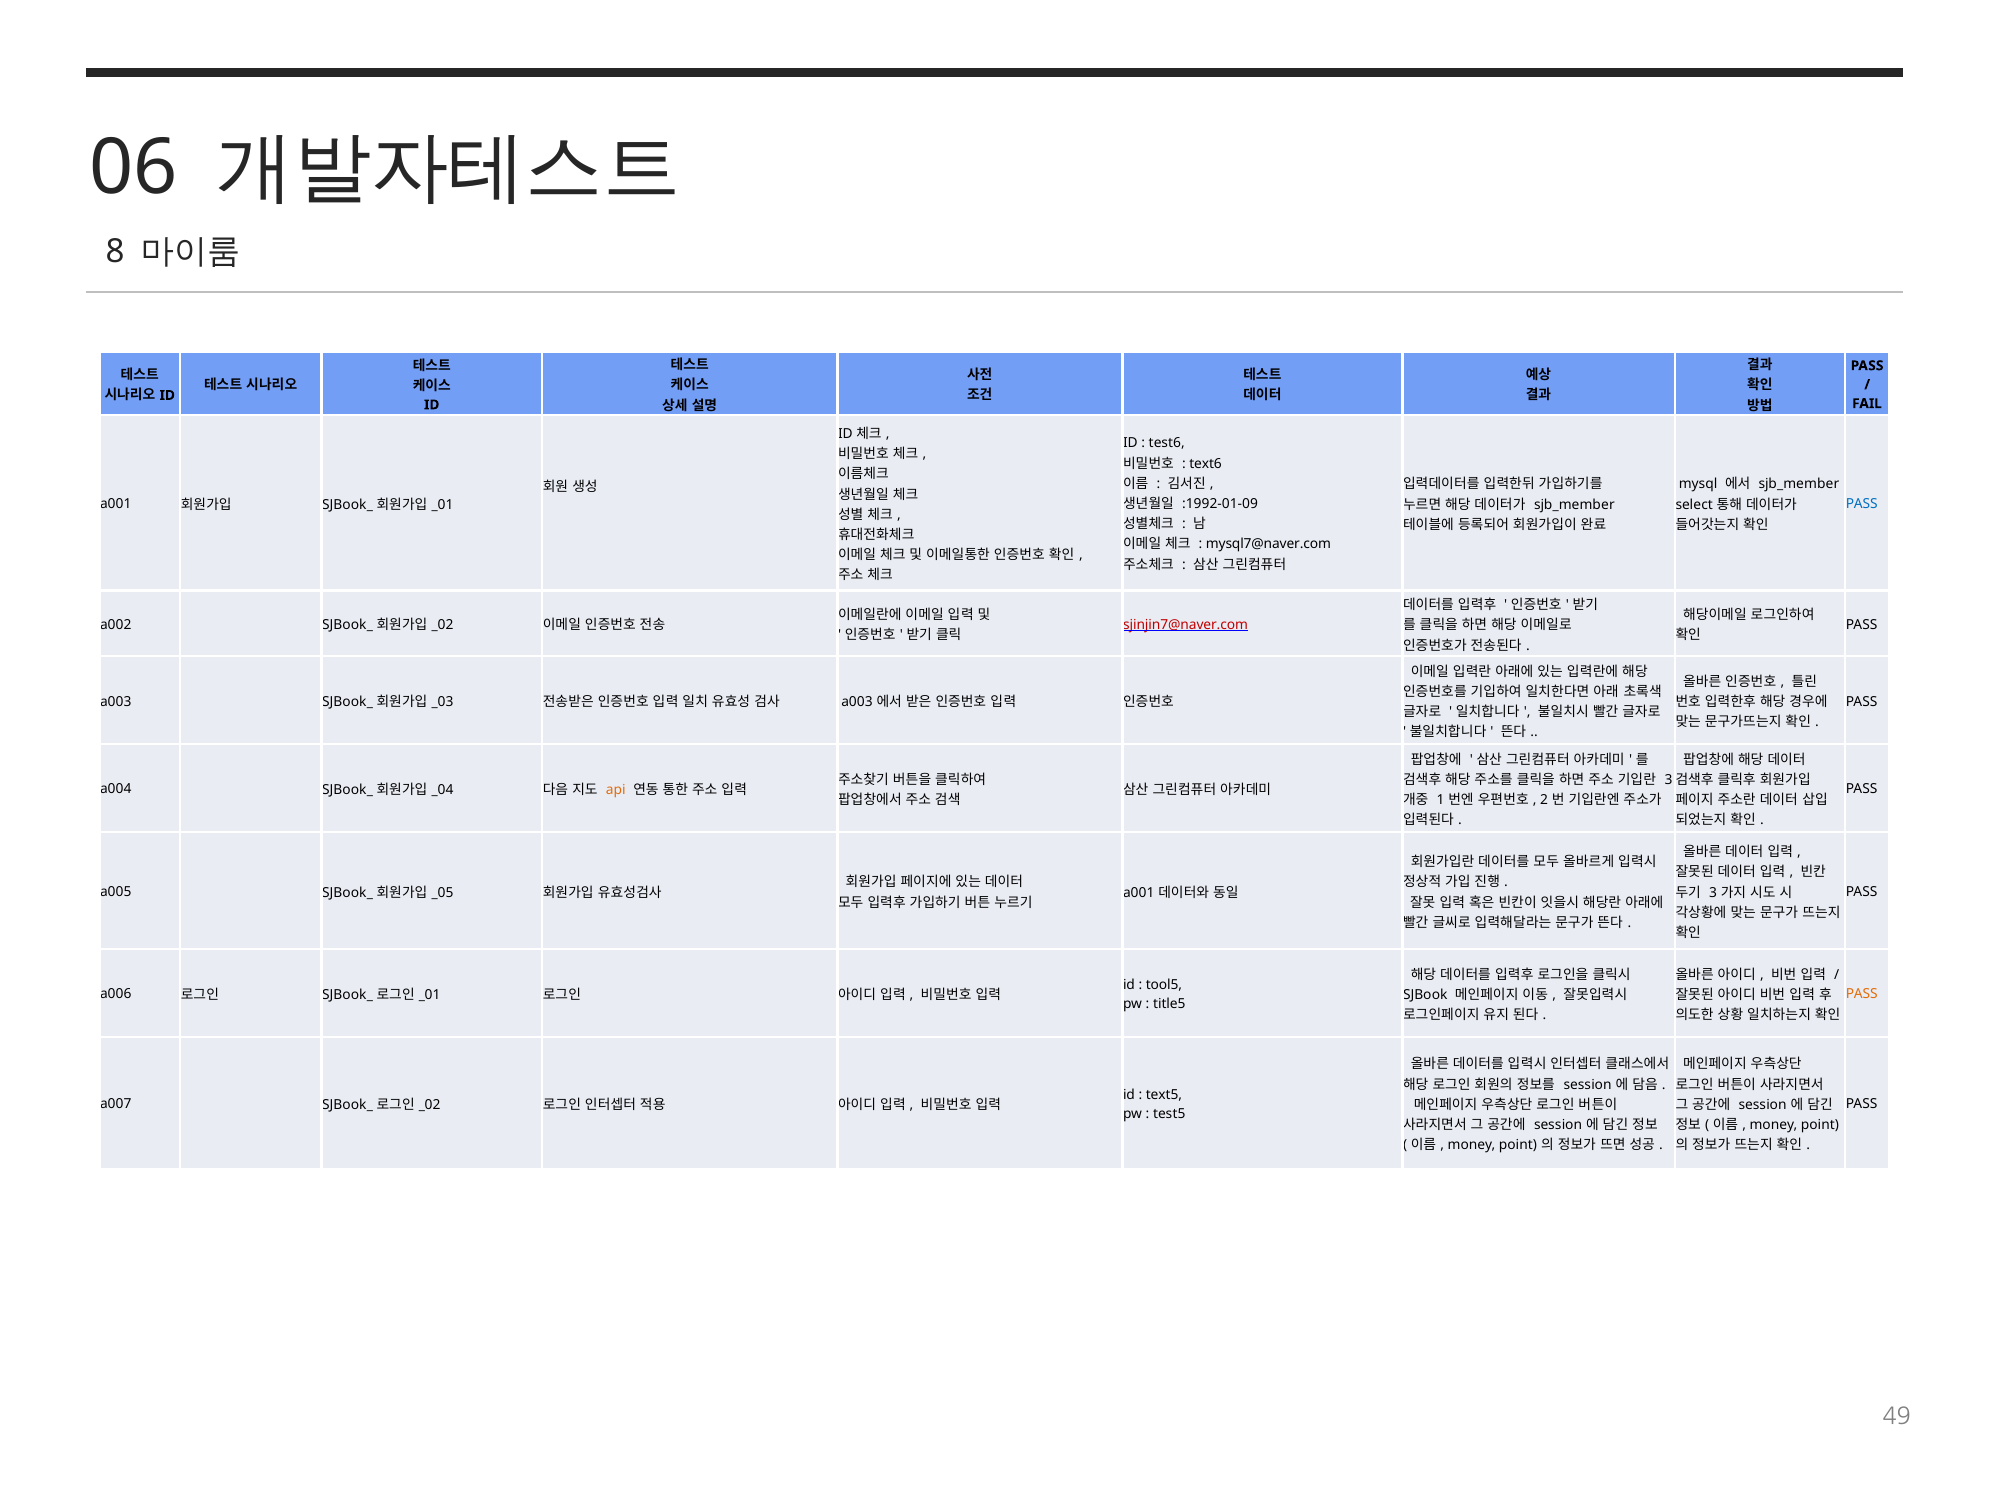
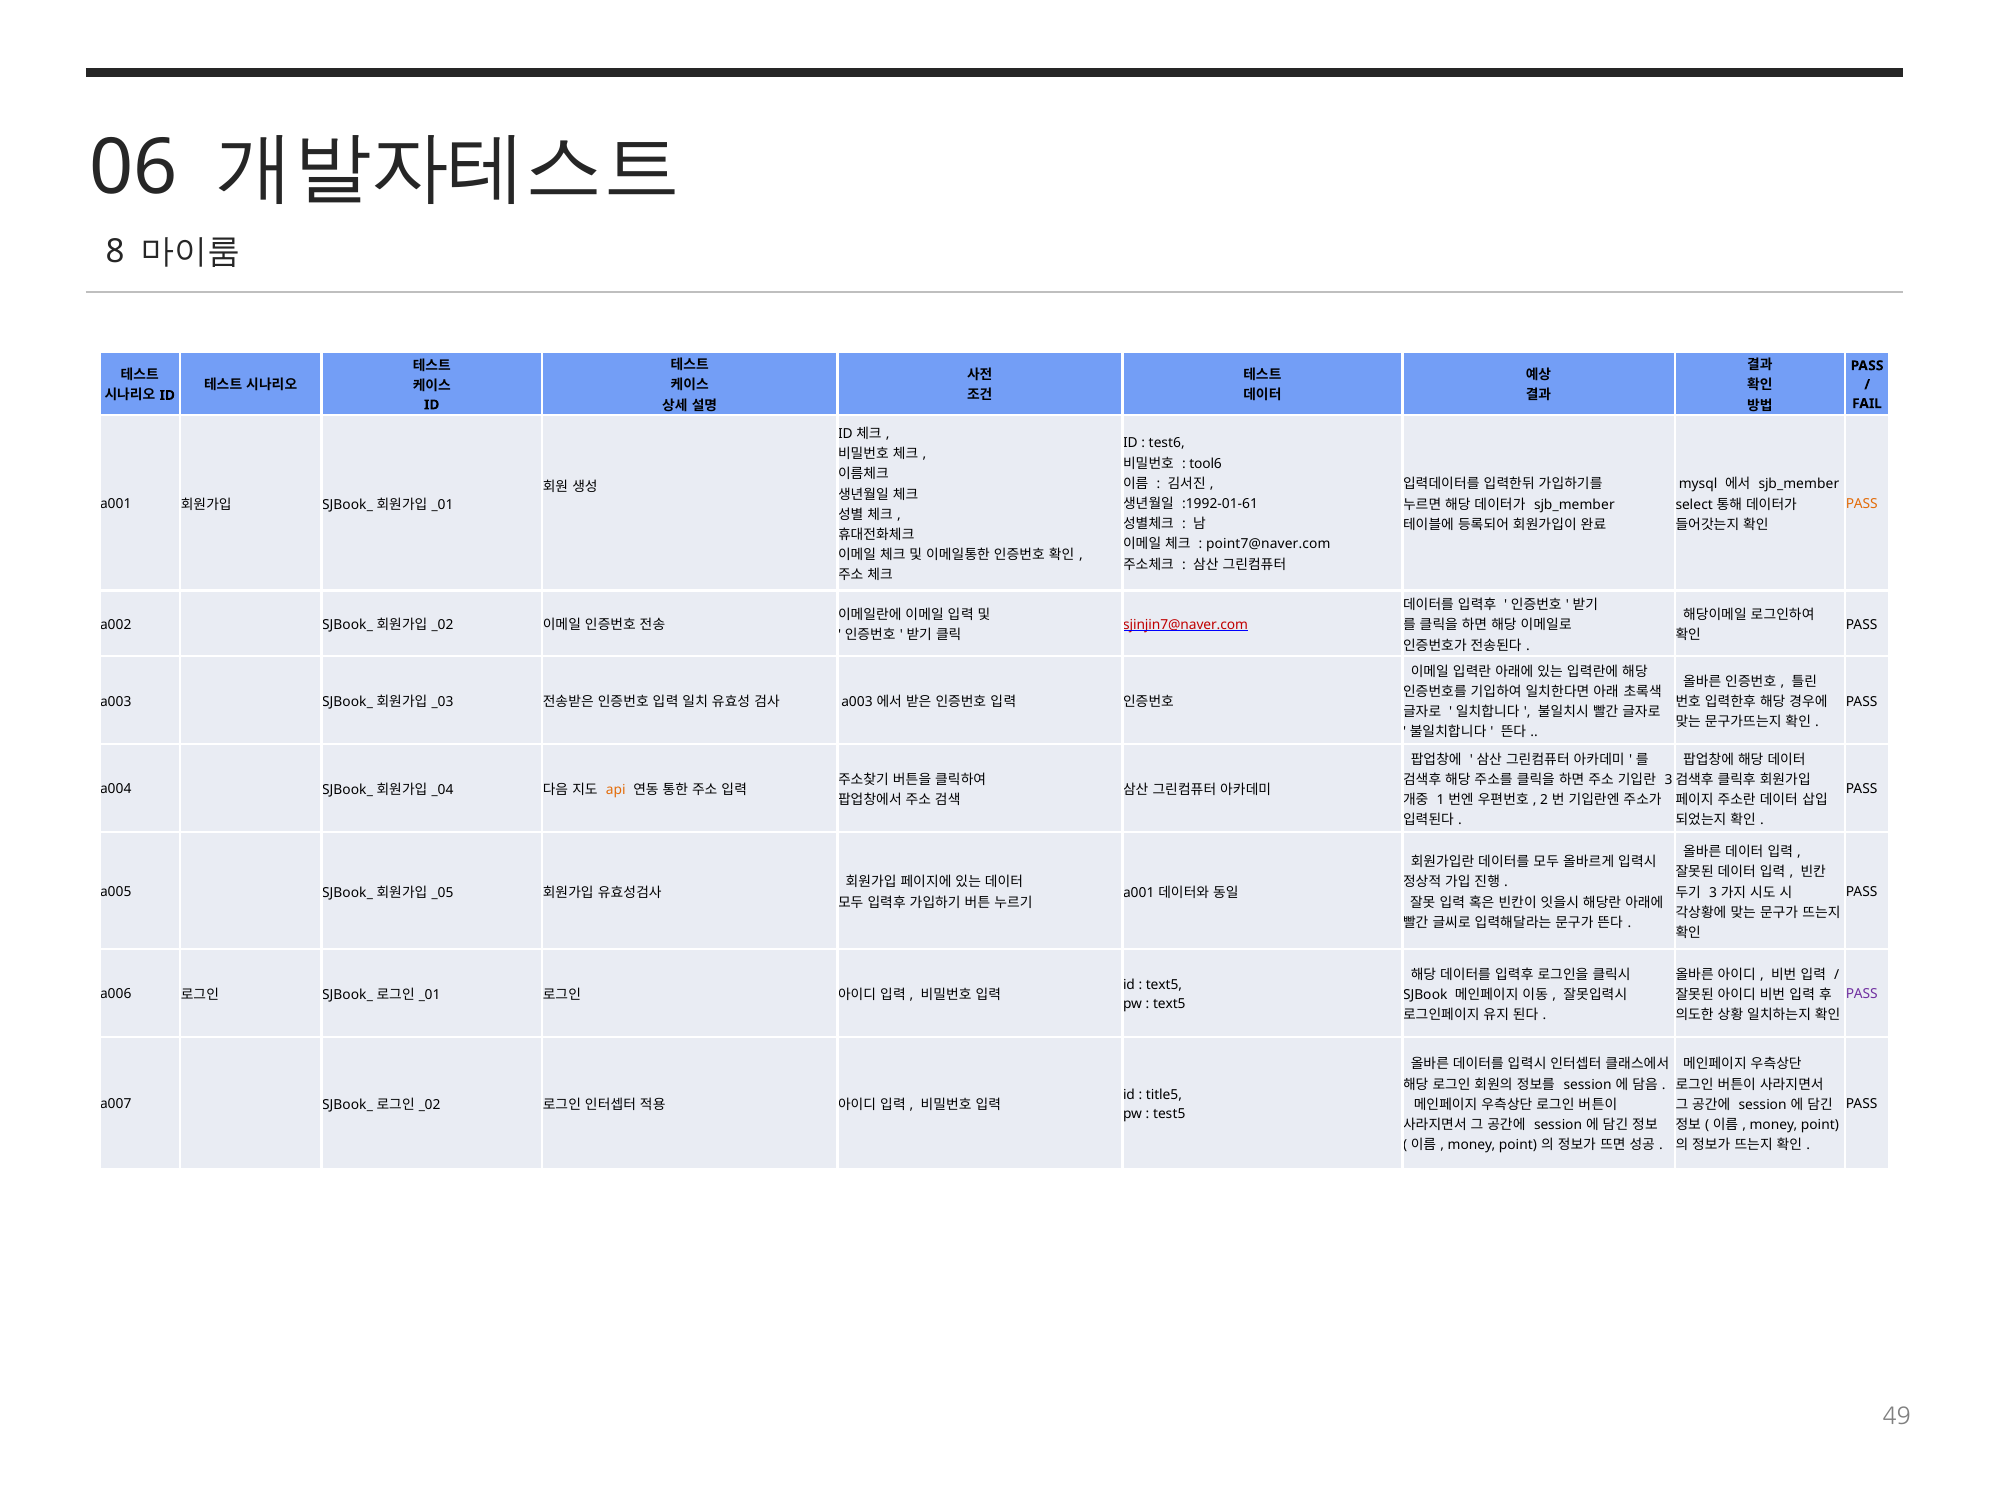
text6: text6 -> tool6 (1206, 463)
:1992-01-09: :1992-01-09 -> :1992-01-61 (1220, 504)
PASS colour: blue -> orange (1862, 504)
mysql7@naver.com: mysql7@naver.com -> point7@naver.com (1268, 544)
tool5: tool5 -> text5 (1164, 985)
PASS colour: orange -> purple (1862, 994)
title5: title5 -> text5 (1169, 1004)
text5: text5 -> title5 (1164, 1094)
